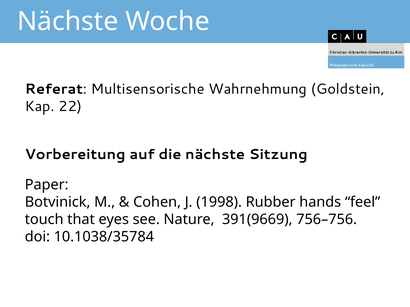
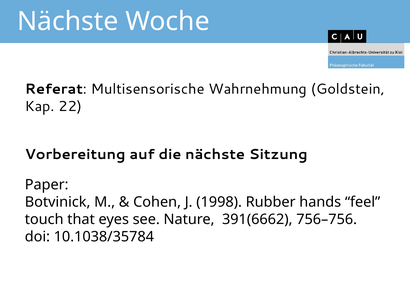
391(9669: 391(9669 -> 391(6662 (257, 220)
